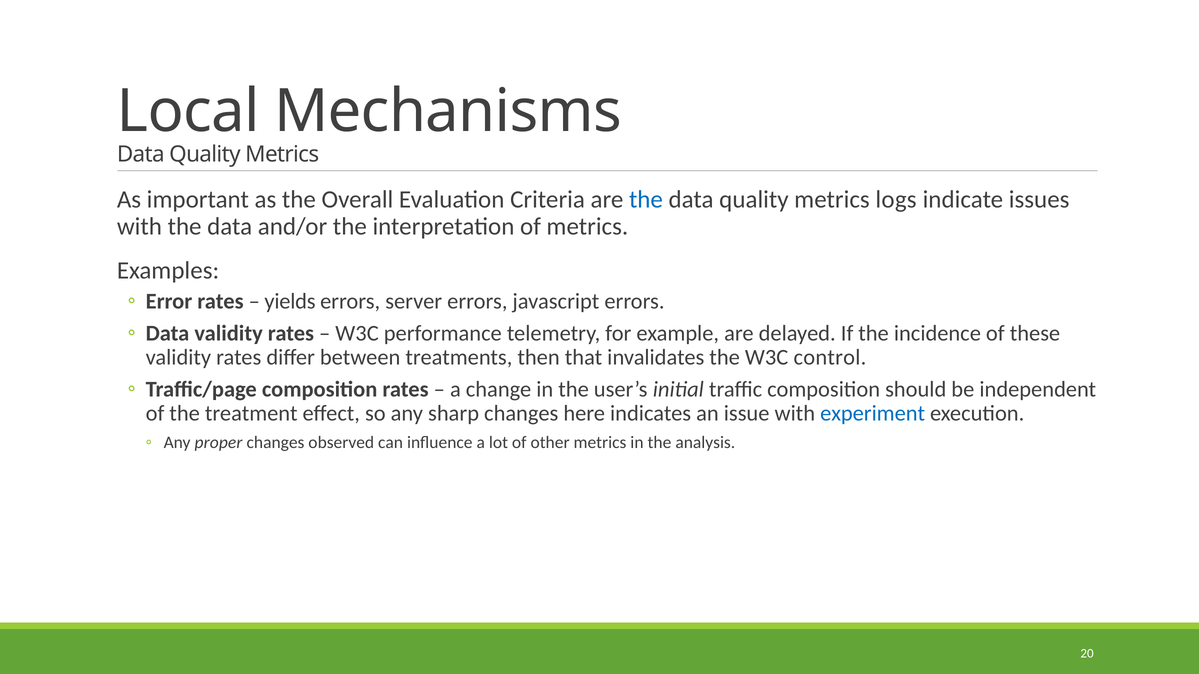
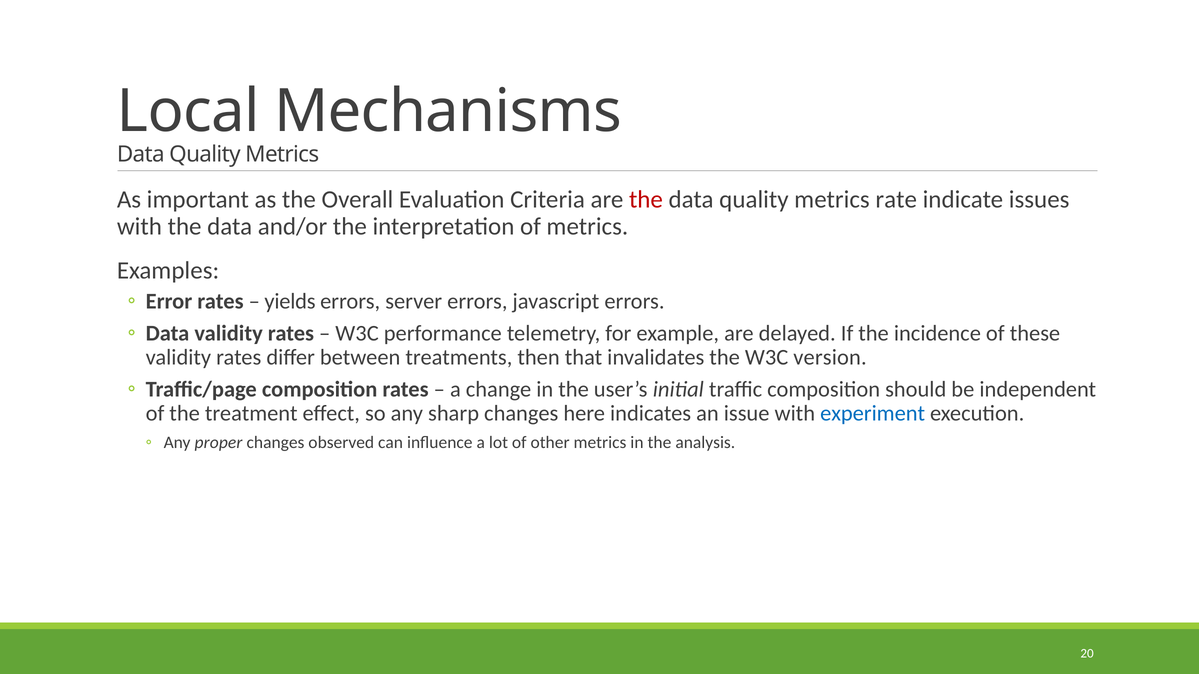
the colour: blue -> red (646, 199)
logs: logs -> rate (896, 199)
control: control -> version (830, 358)
